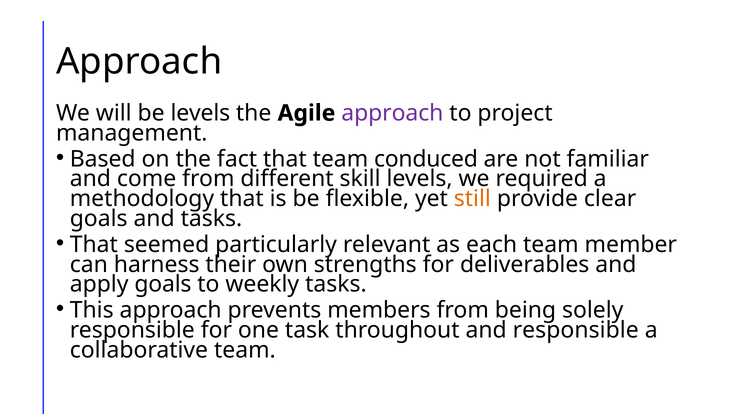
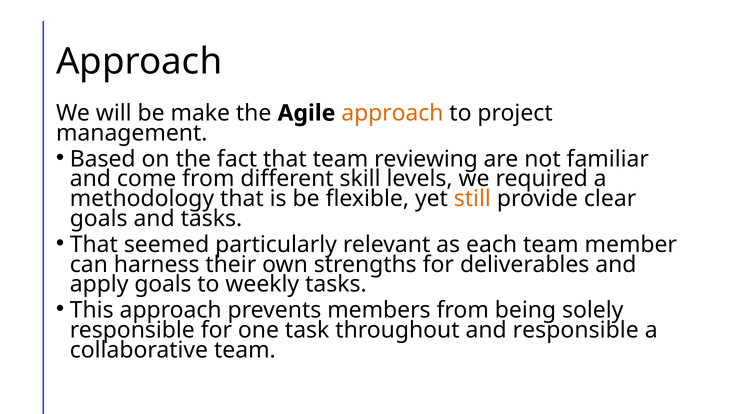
be levels: levels -> make (200, 113)
approach colour: purple -> orange (392, 113)
conduced: conduced -> reviewing (426, 159)
